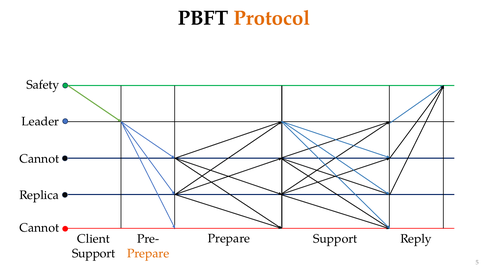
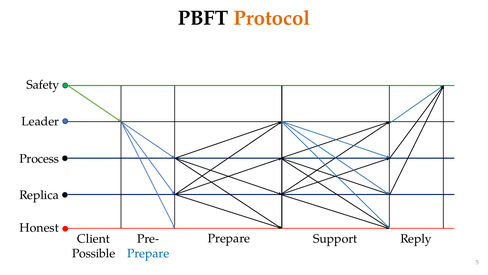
Cannot: Cannot -> Process (39, 158)
Cannot: Cannot -> Honest (39, 227)
Support: Support -> Possible (94, 253)
Prepare colour: orange -> blue (148, 253)
